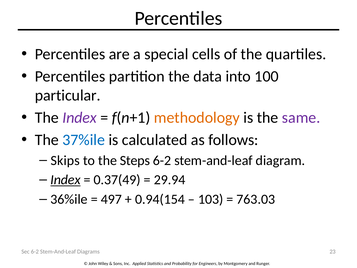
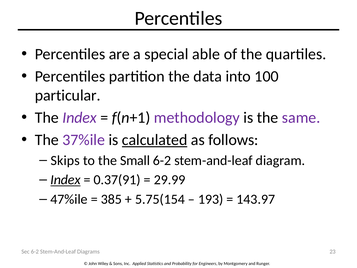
cells: cells -> able (206, 54)
methodology colour: orange -> purple (197, 118)
37%ile colour: blue -> purple (84, 140)
calculated underline: none -> present (155, 140)
Steps: Steps -> Small (135, 160)
0.37(49: 0.37(49 -> 0.37(91 (117, 180)
29.94: 29.94 -> 29.99 (170, 180)
36%ile: 36%ile -> 47%ile (69, 199)
497: 497 -> 385 (111, 199)
0.94(154: 0.94(154 -> 5.75(154 (160, 199)
103: 103 -> 193 (211, 199)
763.03: 763.03 -> 143.97 (256, 199)
